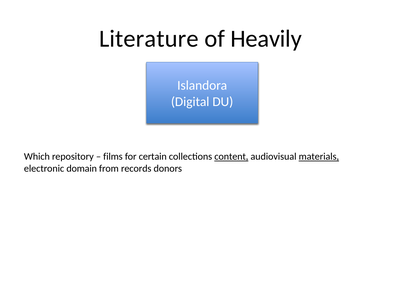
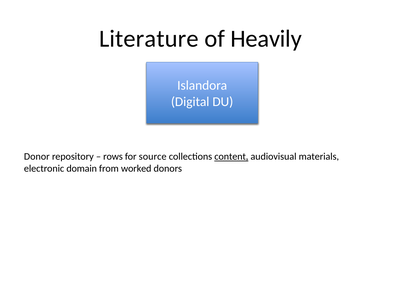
Which: Which -> Donor (37, 156)
films: films -> rows (113, 156)
certain: certain -> source (153, 156)
materials underline: present -> none (319, 156)
records: records -> worked (136, 168)
